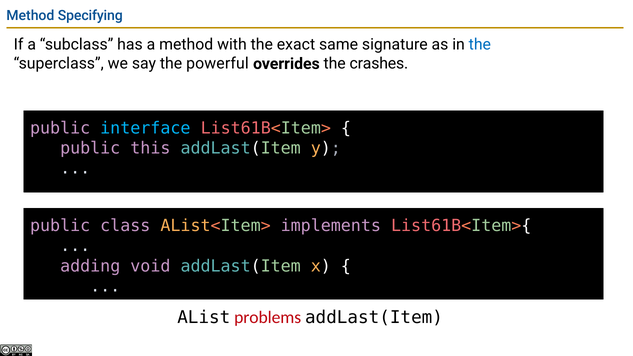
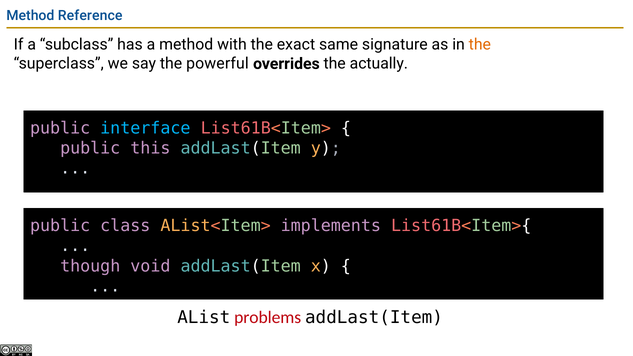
Specifying: Specifying -> Reference (90, 16)
the colour: blue -> orange (480, 45)
crashes: crashes -> actually (379, 64)
adding: adding -> though (90, 266)
